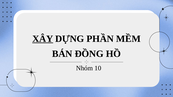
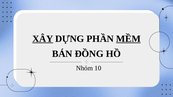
MỀM underline: none -> present (128, 39)
